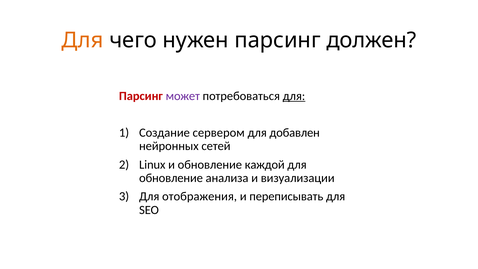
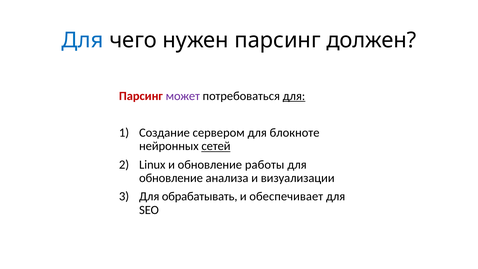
Для colour: orange -> blue (82, 40)
добавлен: добавлен -> блокноте (295, 133)
сетей underline: none -> present (216, 146)
каждой: каждой -> работы (265, 165)
отображения: отображения -> обрабатывать (200, 196)
переписывать: переписывать -> обеспечивает (286, 196)
